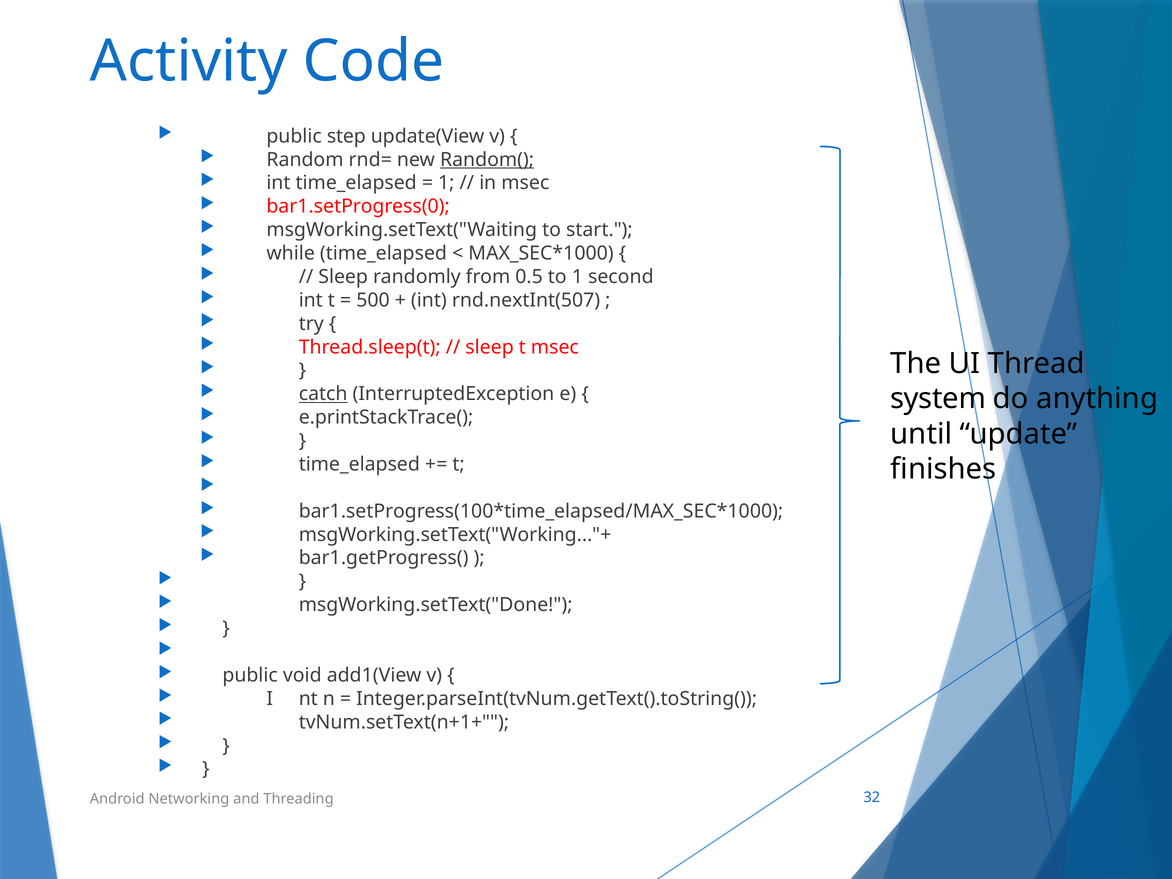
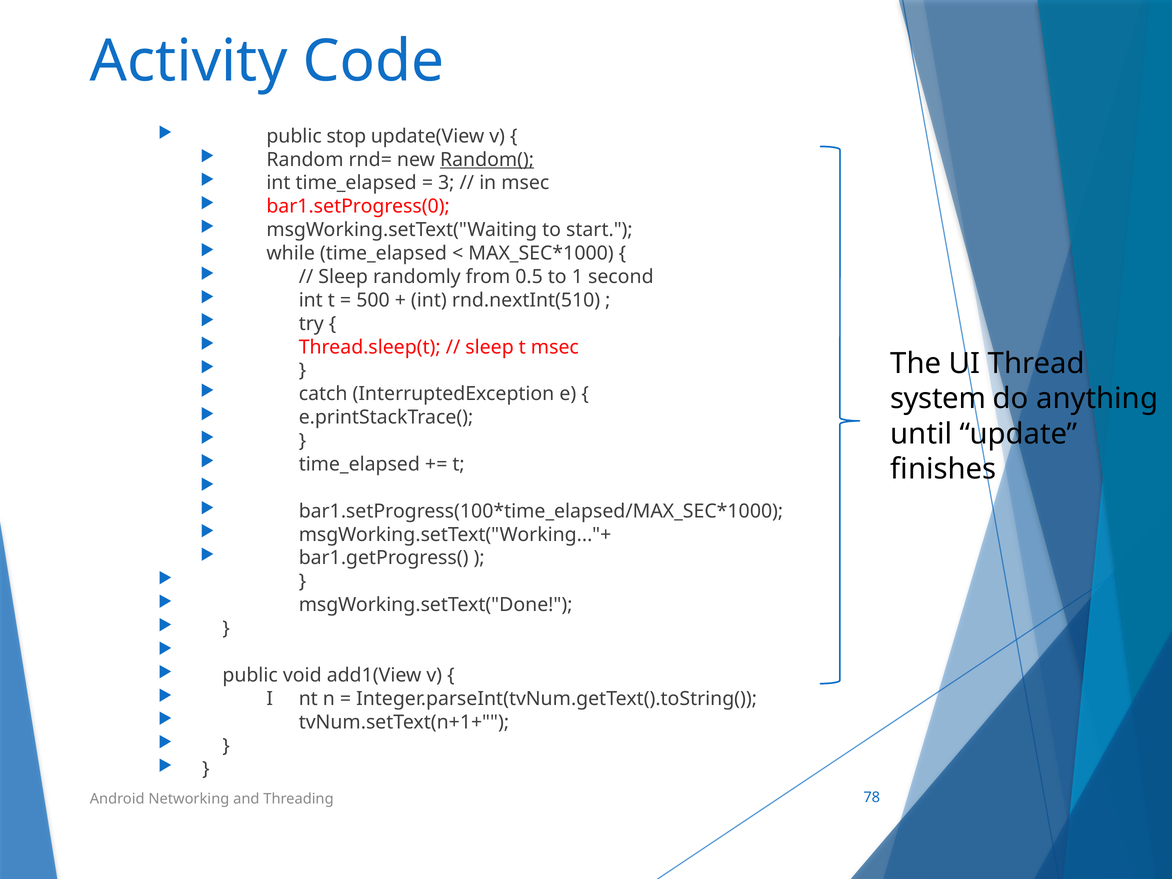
step: step -> stop (346, 136)
1: 1 -> 3 (446, 183)
rnd.nextInt(507: rnd.nextInt(507 -> rnd.nextInt(510 (526, 300)
catch underline: present -> none (323, 394)
32: 32 -> 78 (872, 798)
